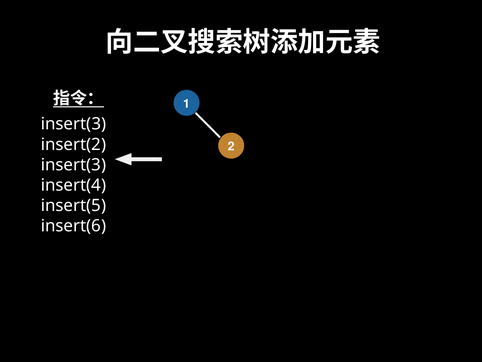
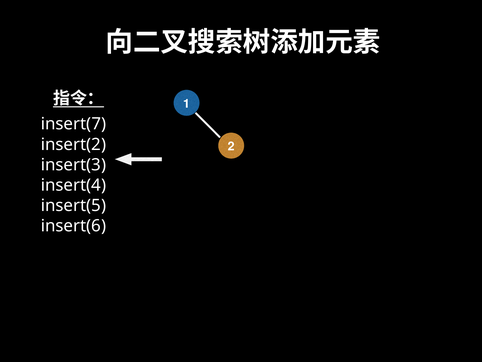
insert(3: insert(3 -> insert(7 (73, 124)
